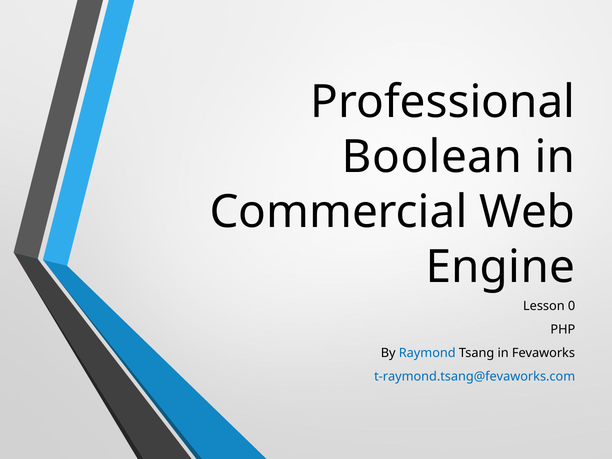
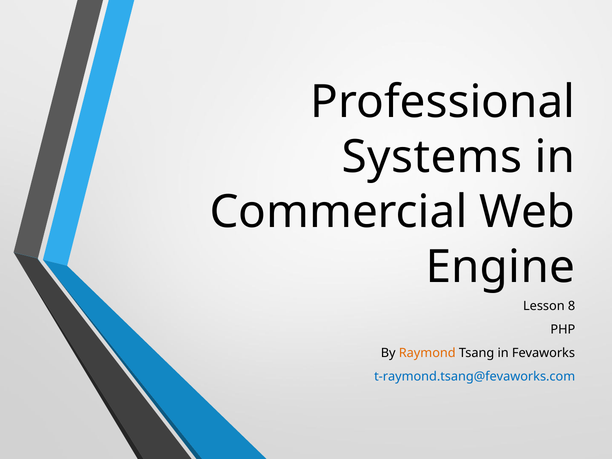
Boolean: Boolean -> Systems (432, 157)
0: 0 -> 8 (572, 306)
Raymond colour: blue -> orange (427, 353)
